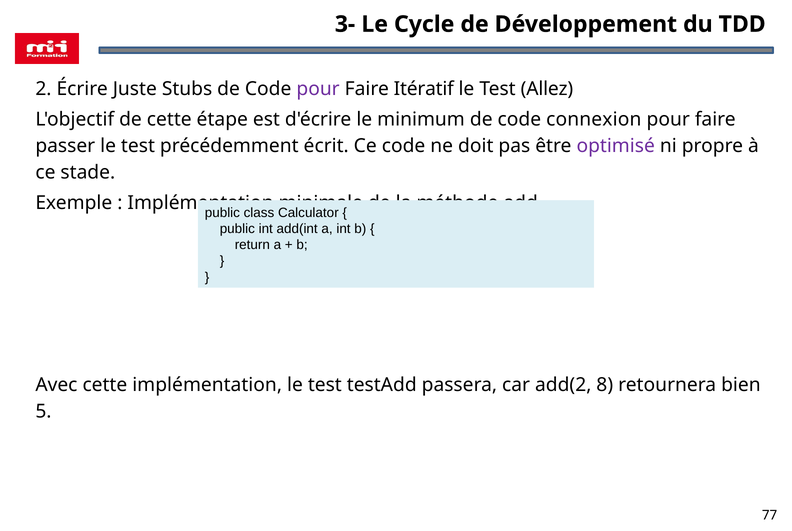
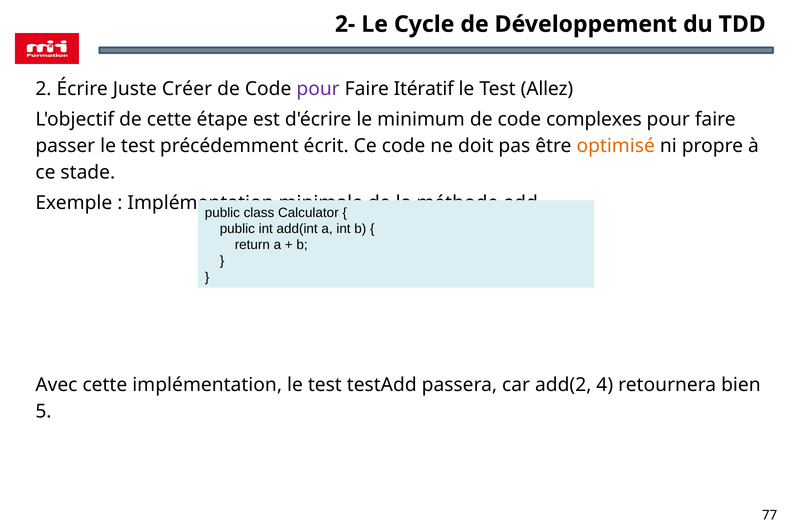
3-: 3- -> 2- (345, 24)
Stubs: Stubs -> Créer (187, 89)
connexion: connexion -> complexes (594, 119)
optimisé colour: purple -> orange (616, 146)
8: 8 -> 4 (605, 385)
